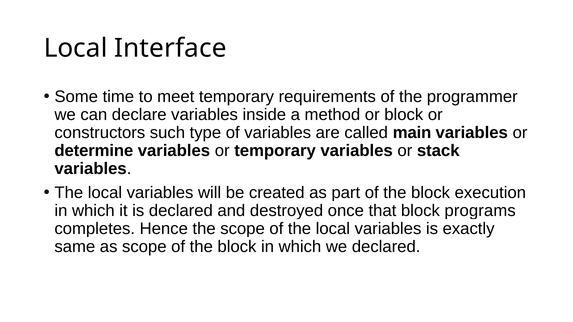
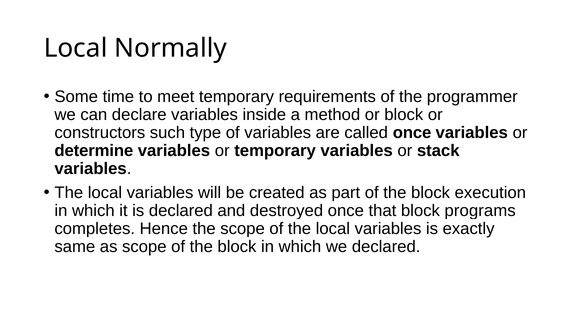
Interface: Interface -> Normally (171, 48)
called main: main -> once (412, 133)
